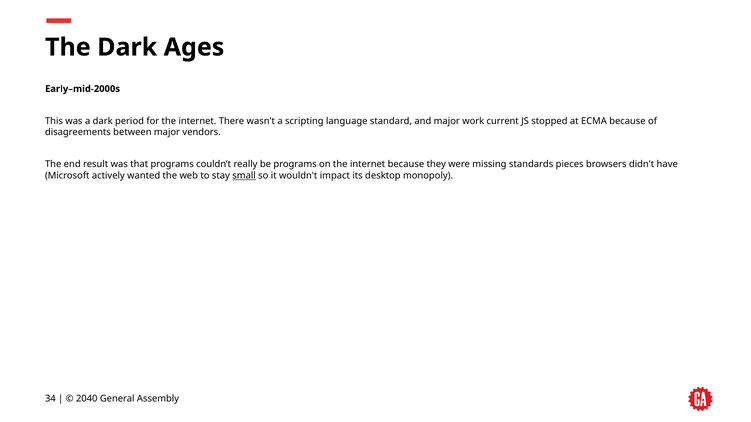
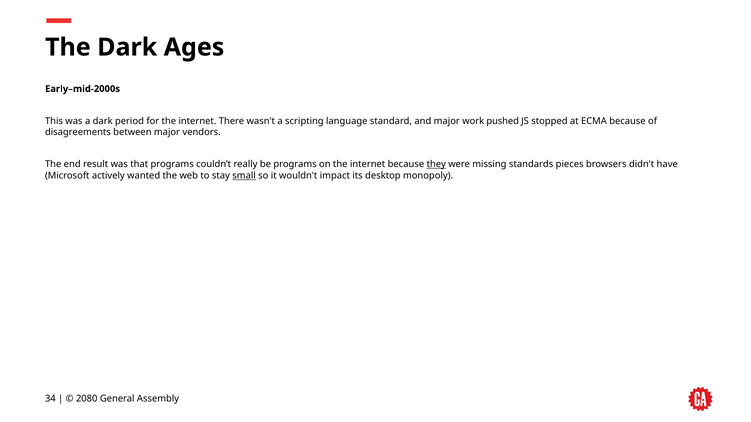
current: current -> pushed (503, 121)
they underline: none -> present (436, 165)
2040: 2040 -> 2080 (87, 399)
